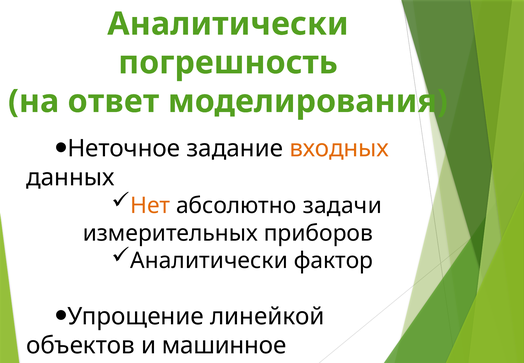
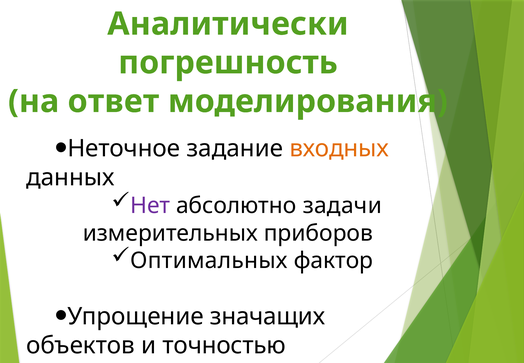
Нет colour: orange -> purple (150, 206)
Аналитически: Аналитически -> Оптимальных (209, 260)
линейкой: линейкой -> значащих (267, 316)
машинное: машинное -> точностью (224, 345)
